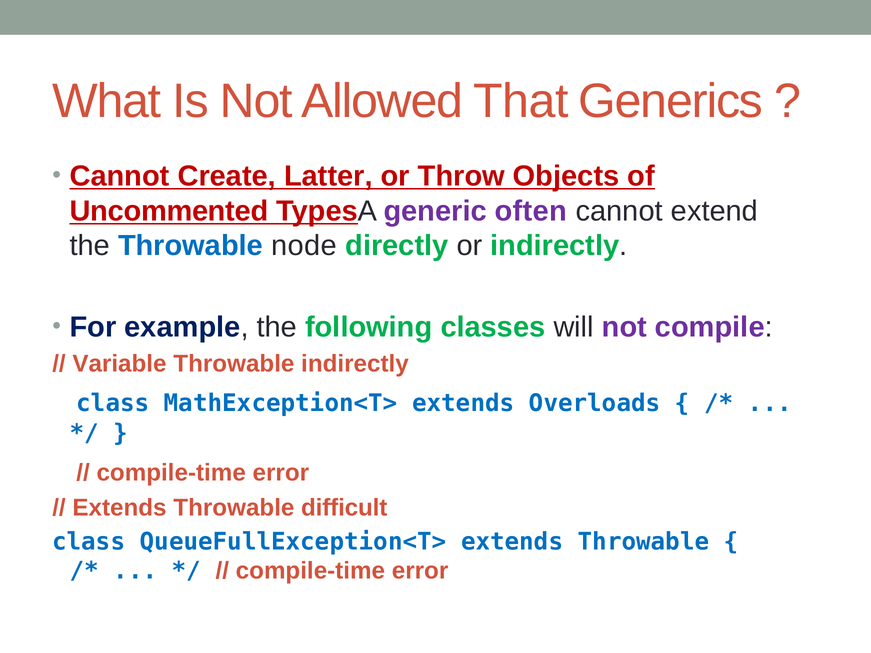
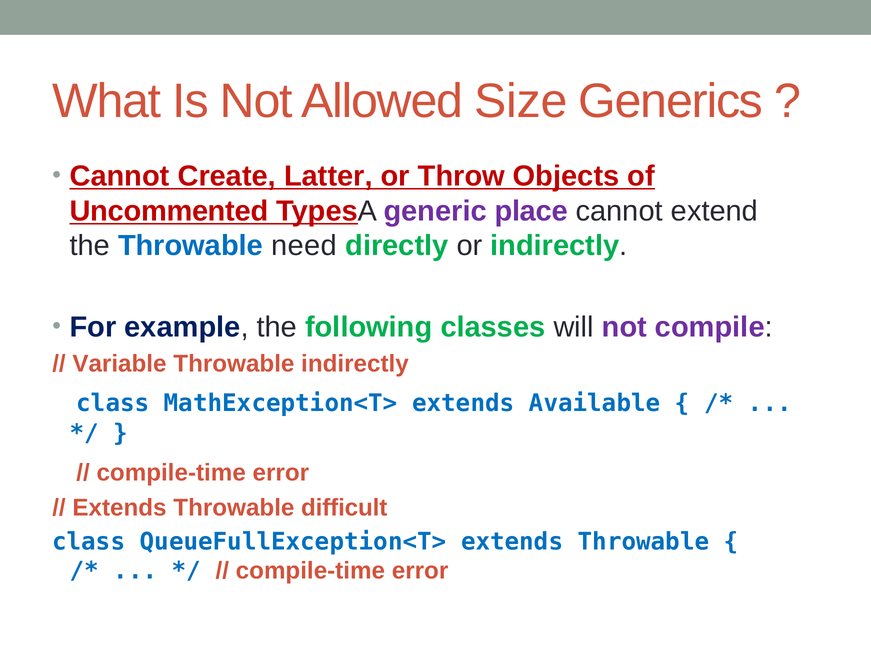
That: That -> Size (521, 101)
often: often -> place (531, 211)
node: node -> need (304, 246)
Overloads: Overloads -> Available (595, 403)
